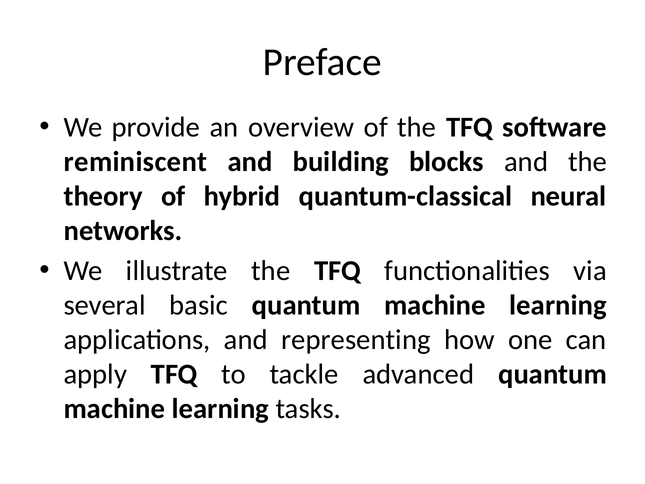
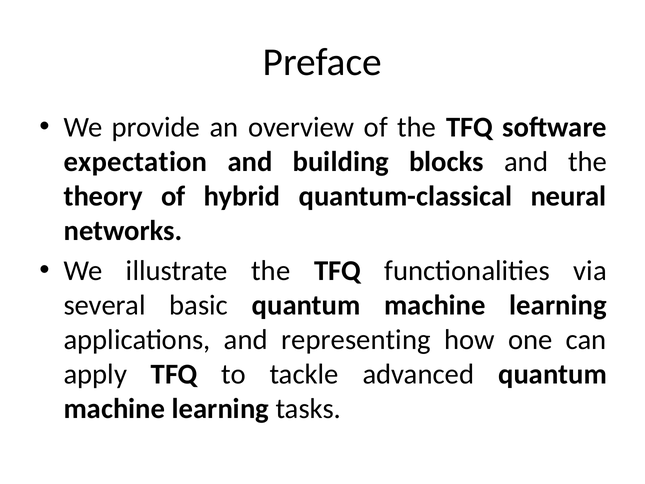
reminiscent: reminiscent -> expectation (135, 162)
